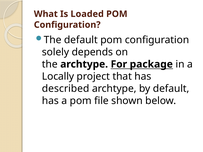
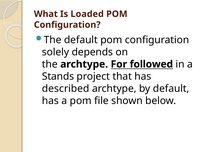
package: package -> followed (151, 64)
Locally: Locally -> Stands (58, 76)
